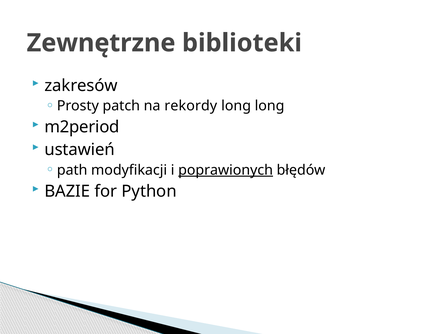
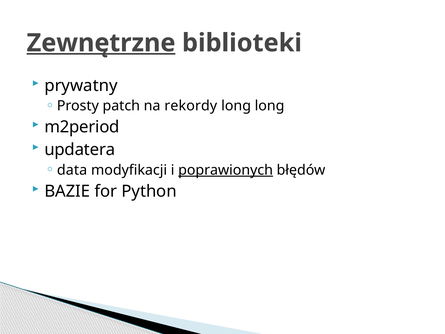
Zewnętrzne underline: none -> present (101, 43)
zakresów: zakresów -> prywatny (81, 85)
ustawień: ustawień -> updatera (80, 150)
path: path -> data (72, 170)
